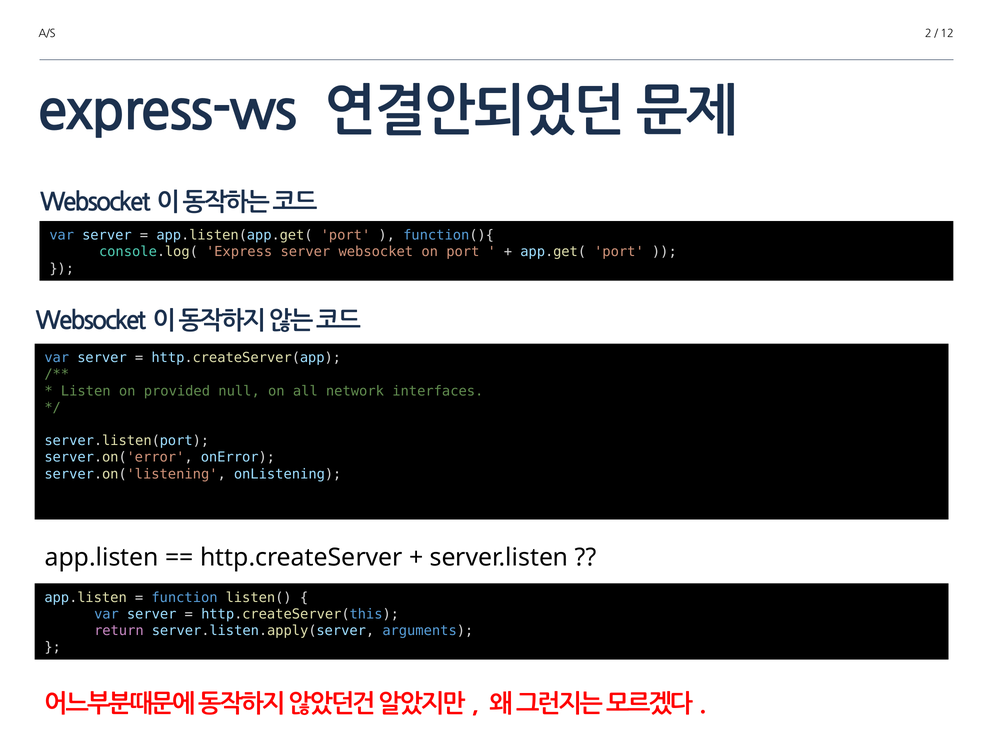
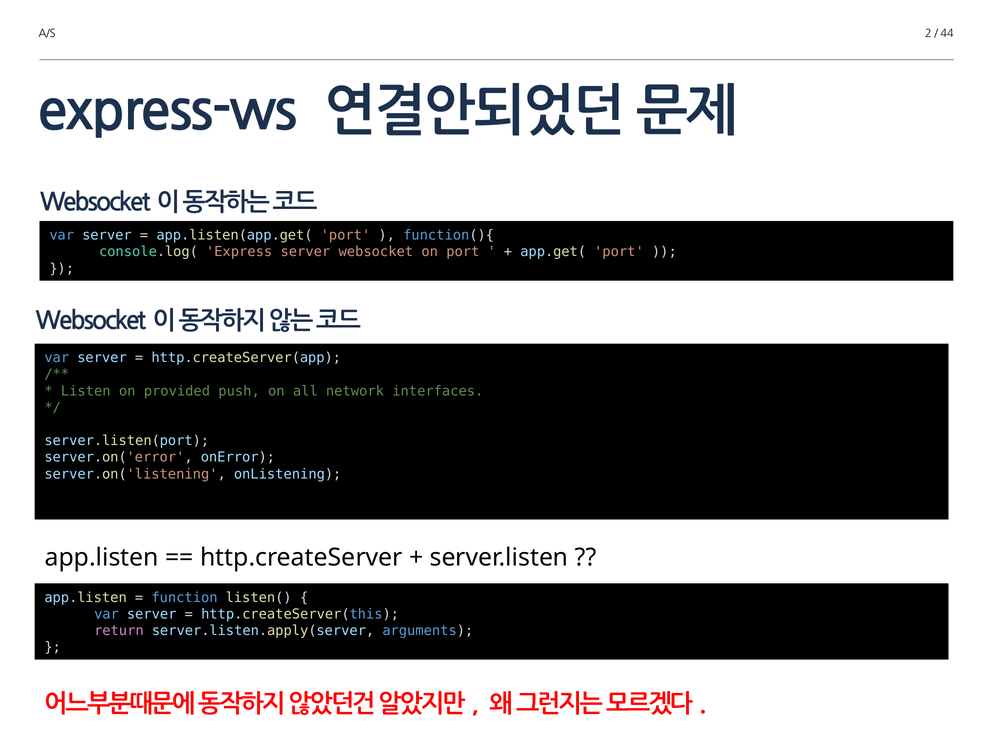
12: 12 -> 44 (947, 33)
null: null -> push (239, 391)
